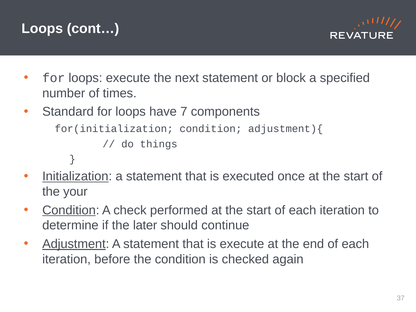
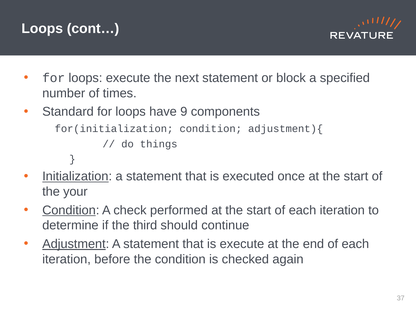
7: 7 -> 9 (184, 112)
later: later -> third (145, 225)
